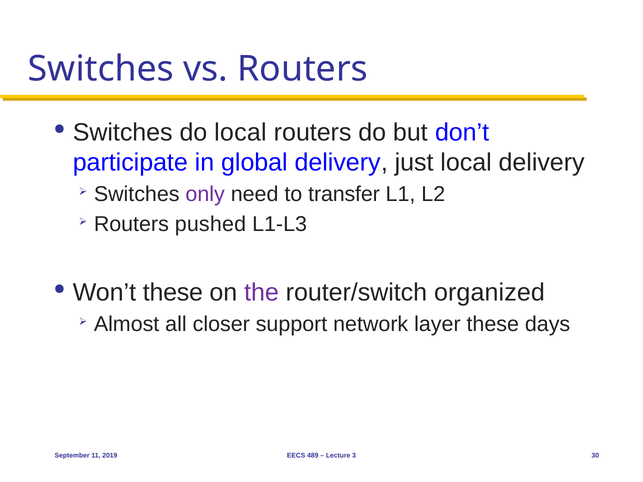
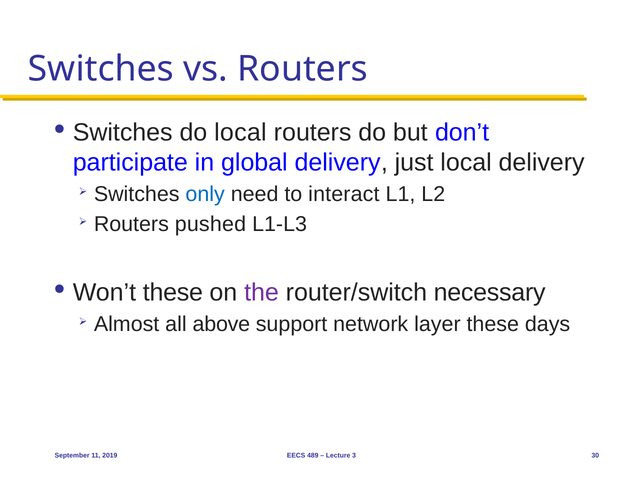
only colour: purple -> blue (205, 194)
transfer: transfer -> interact (344, 194)
organized: organized -> necessary (490, 293)
closer: closer -> above (221, 325)
